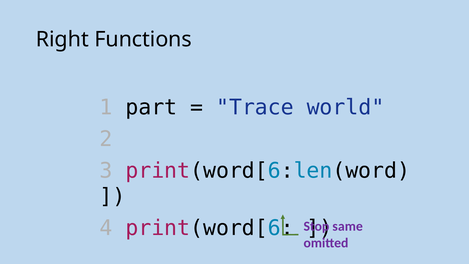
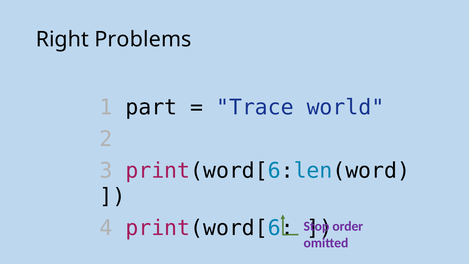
Functions: Functions -> Problems (143, 39)
same: same -> order (348, 226)
